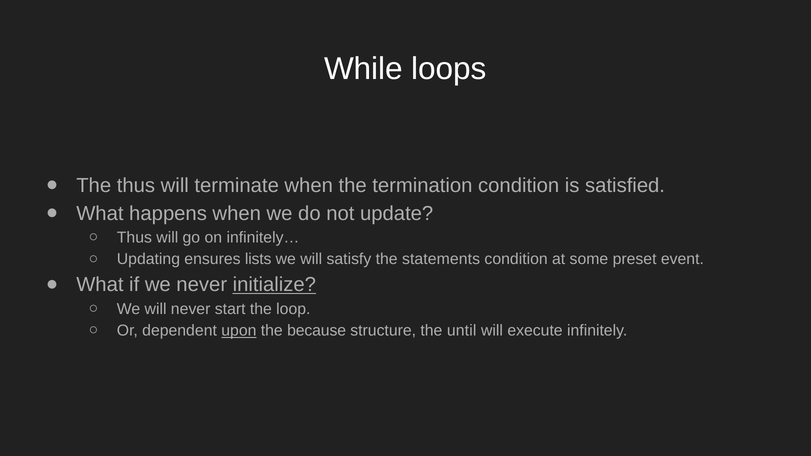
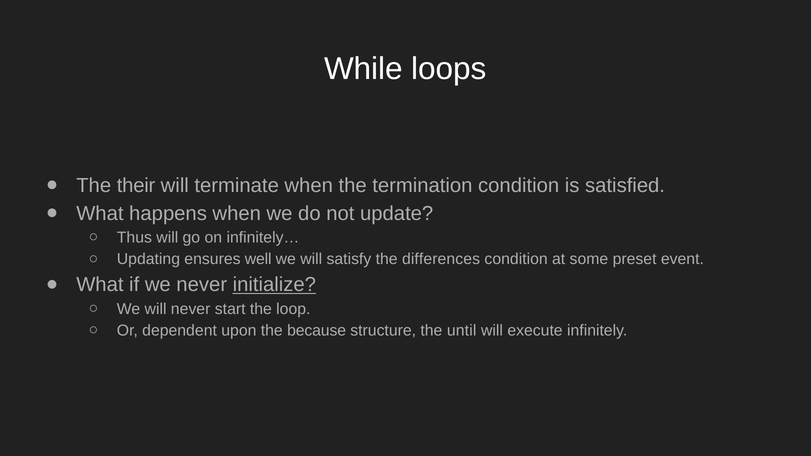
The thus: thus -> their (136, 185)
lists: lists -> well (258, 259)
statements: statements -> differences (441, 259)
upon underline: present -> none (239, 331)
